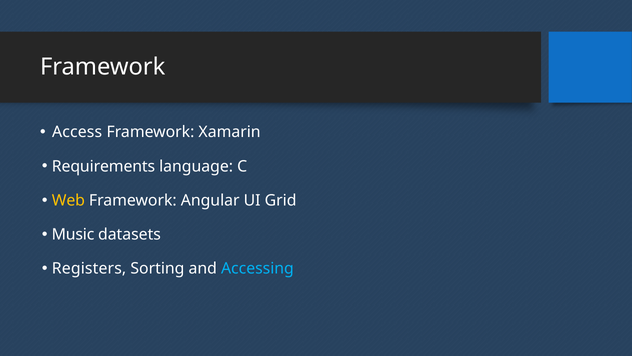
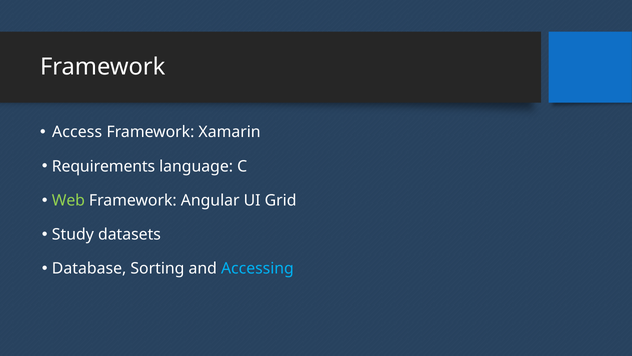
Web colour: yellow -> light green (68, 200)
Music: Music -> Study (73, 234)
Registers: Registers -> Database (89, 268)
